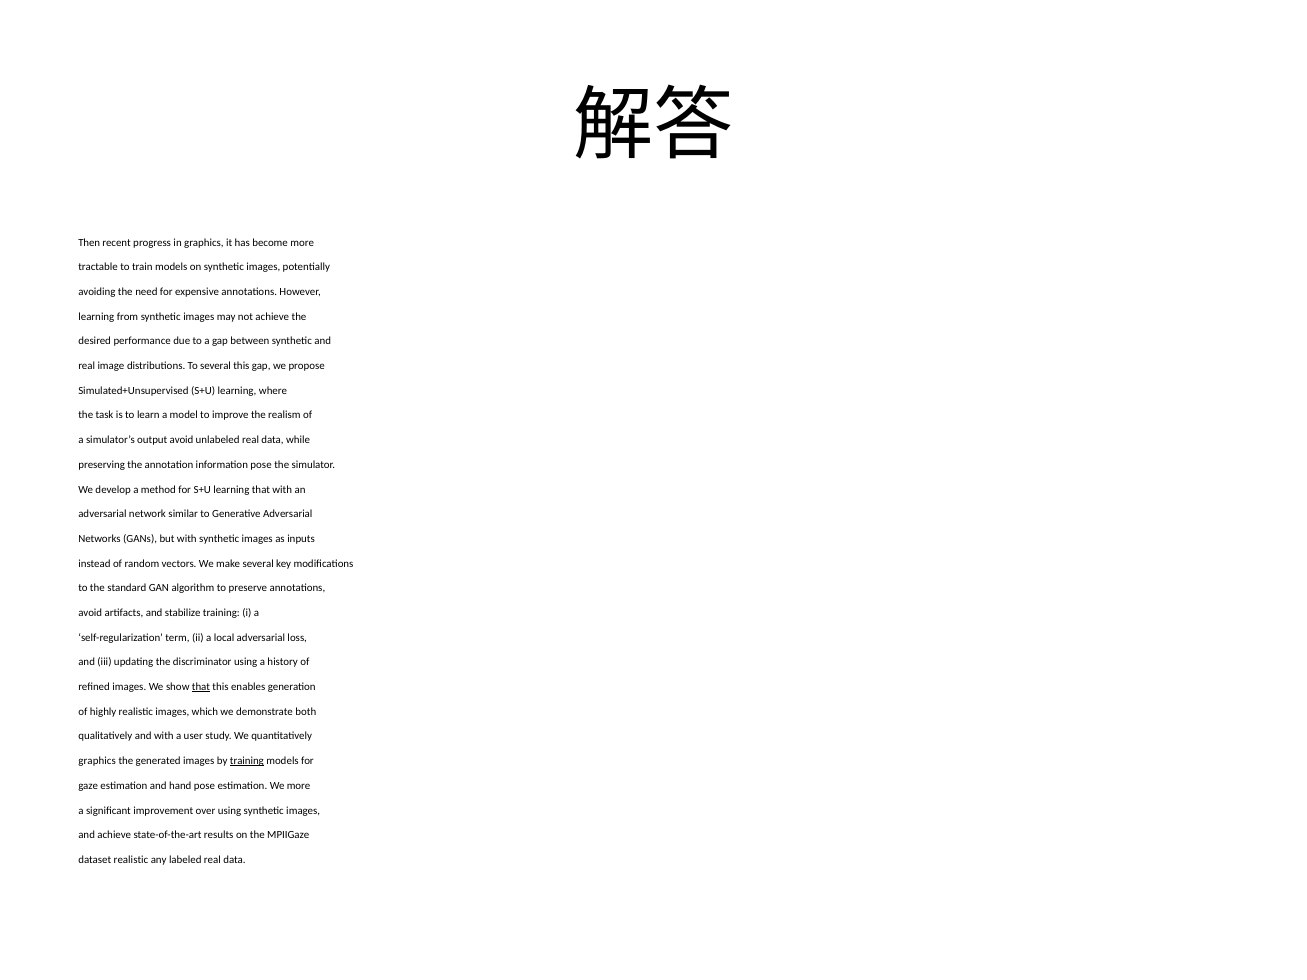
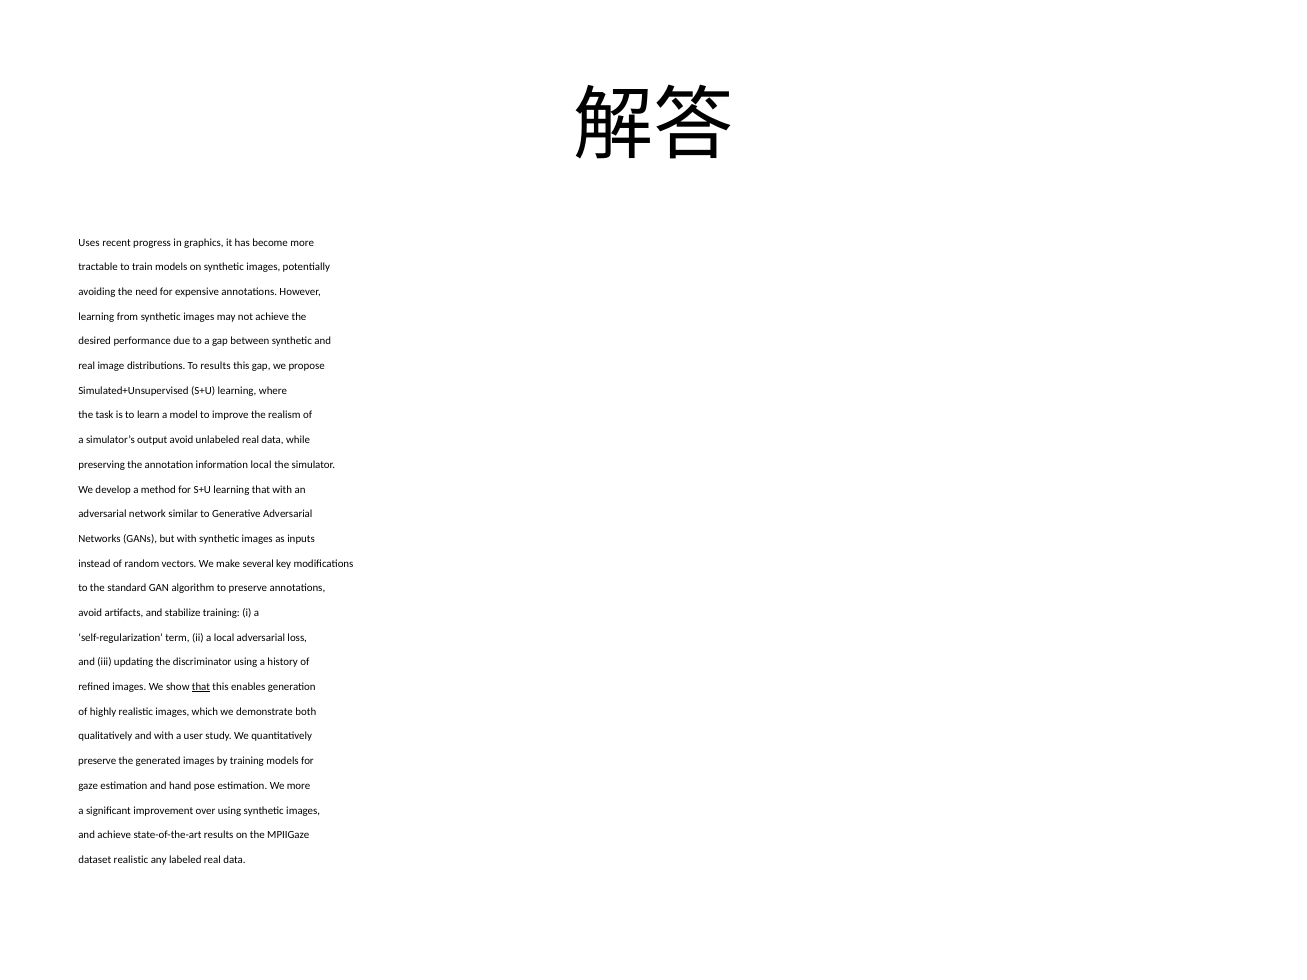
Then: Then -> Uses (89, 243)
To several: several -> results (215, 366)
information pose: pose -> local (261, 465)
graphics: graphics -> preserve (97, 761)
training underline: present -> none (247, 761)
